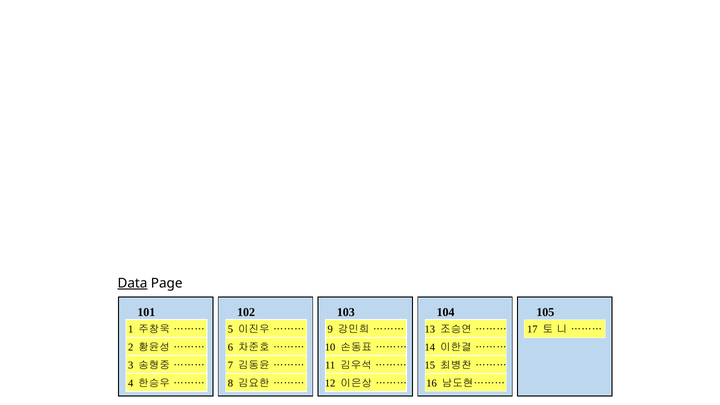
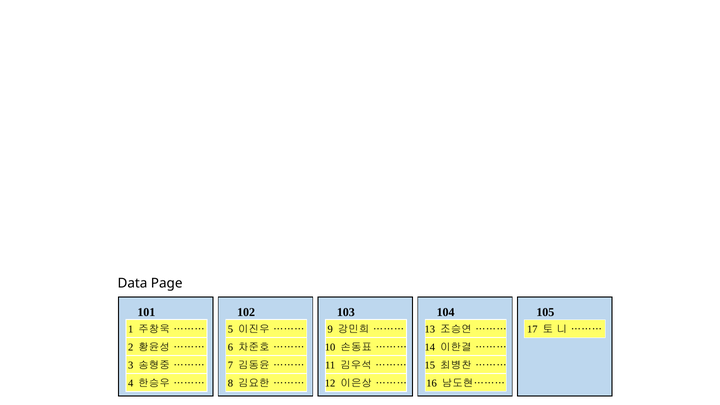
Data underline: present -> none (132, 283)
